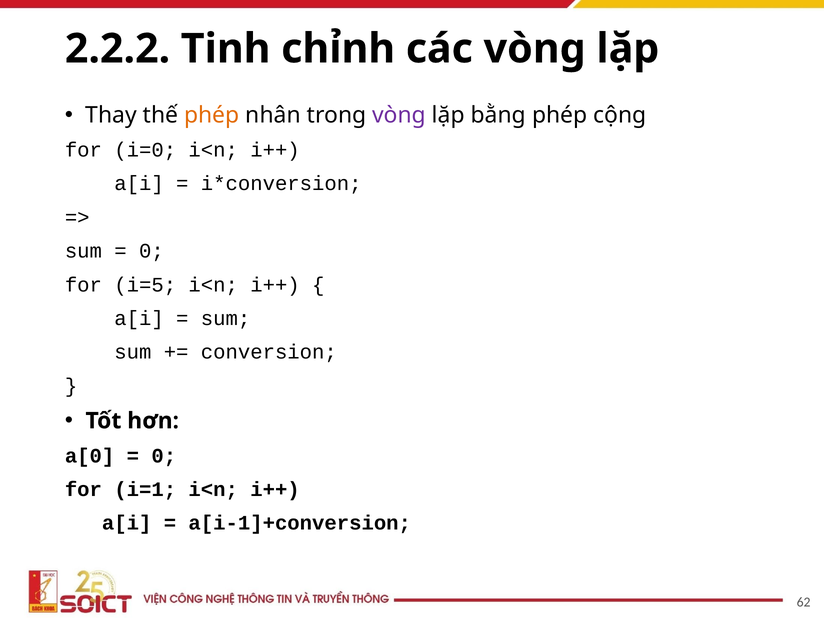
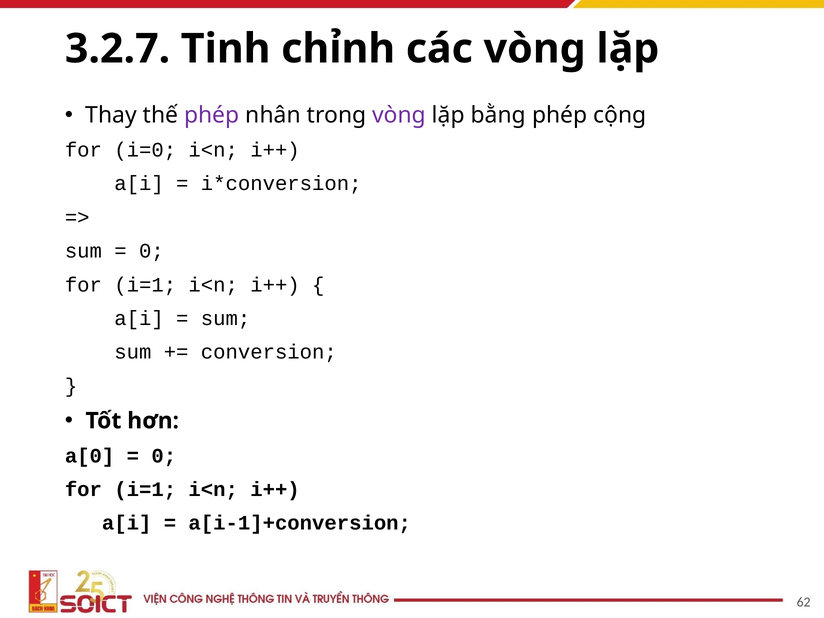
2.2.2: 2.2.2 -> 3.2.7 (118, 49)
phép colour: orange -> purple (212, 115)
i=5: i=5 -> i=1 (145, 285)
